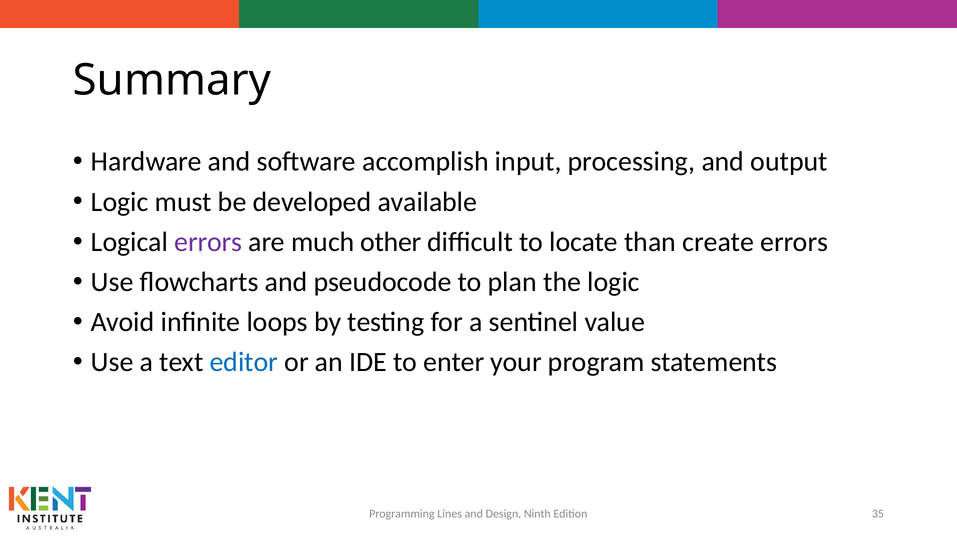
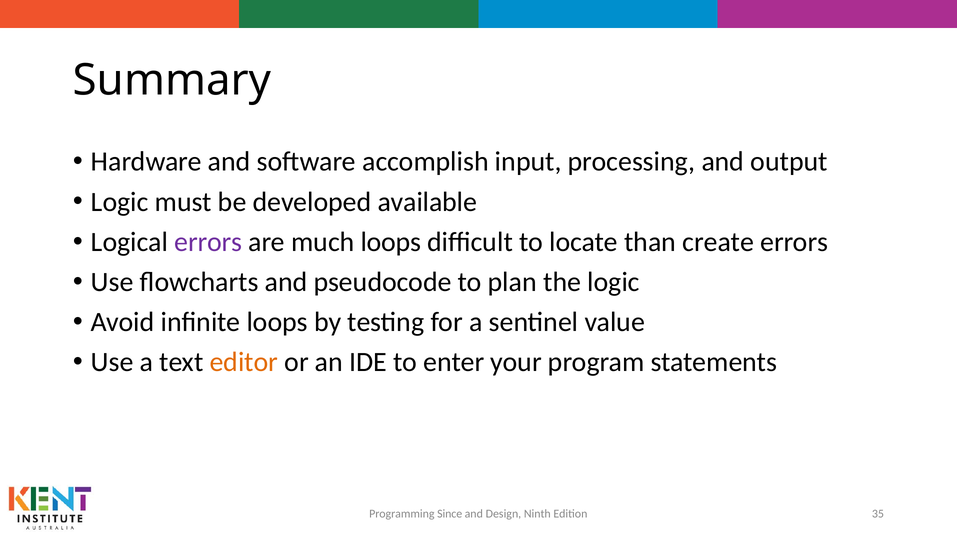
much other: other -> loops (391, 242)
editor colour: blue -> orange (244, 362)
Lines: Lines -> Since (450, 514)
